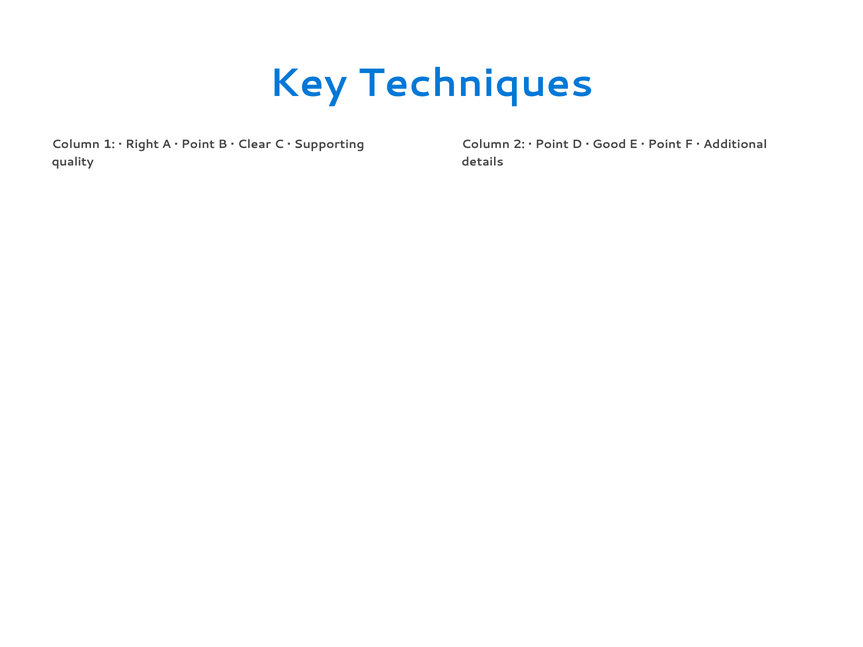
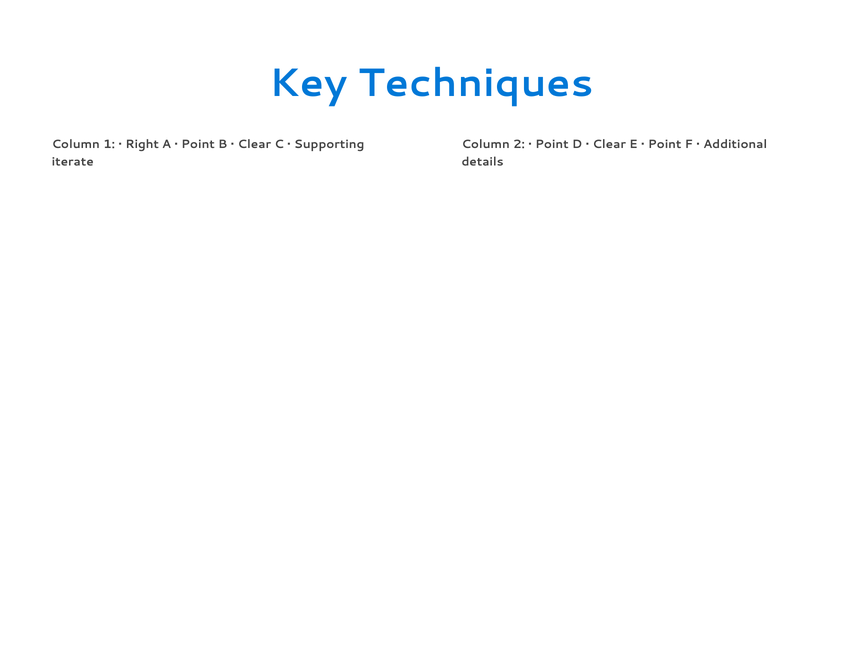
Good: Good -> Clear (609, 145)
quality: quality -> iterate (73, 162)
